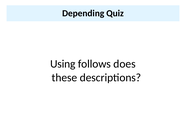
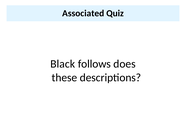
Depending: Depending -> Associated (83, 13)
Using: Using -> Black (63, 64)
